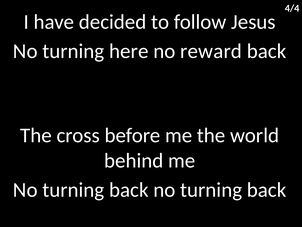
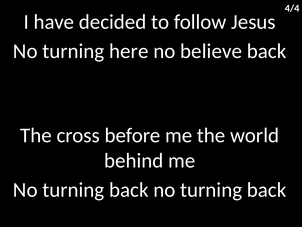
reward: reward -> believe (211, 51)
